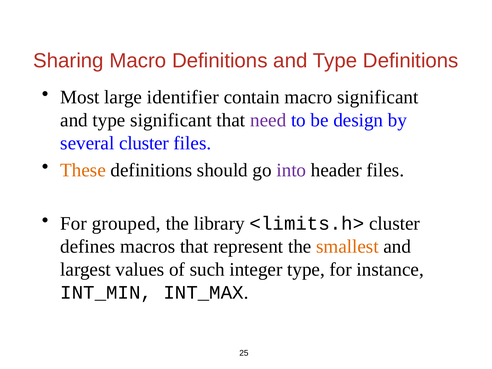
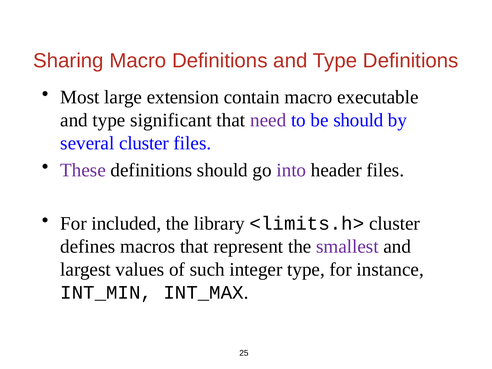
identifier: identifier -> extension (183, 97)
macro significant: significant -> executable (378, 97)
be design: design -> should (358, 120)
These colour: orange -> purple (83, 170)
grouped: grouped -> included (126, 224)
smallest colour: orange -> purple (347, 247)
